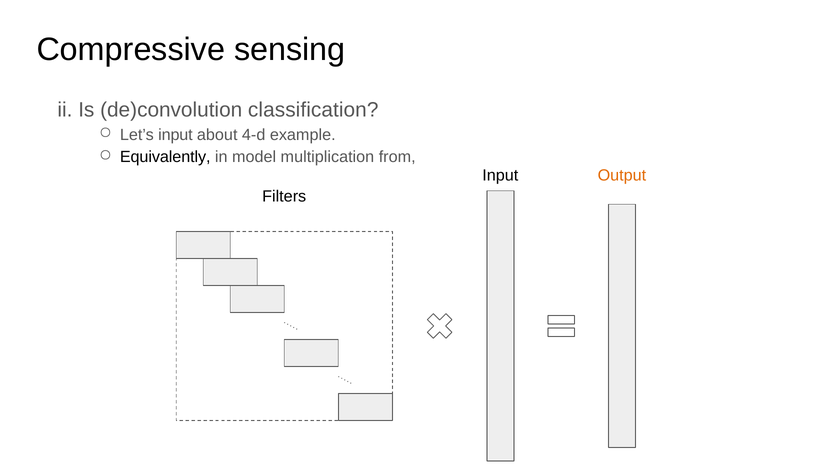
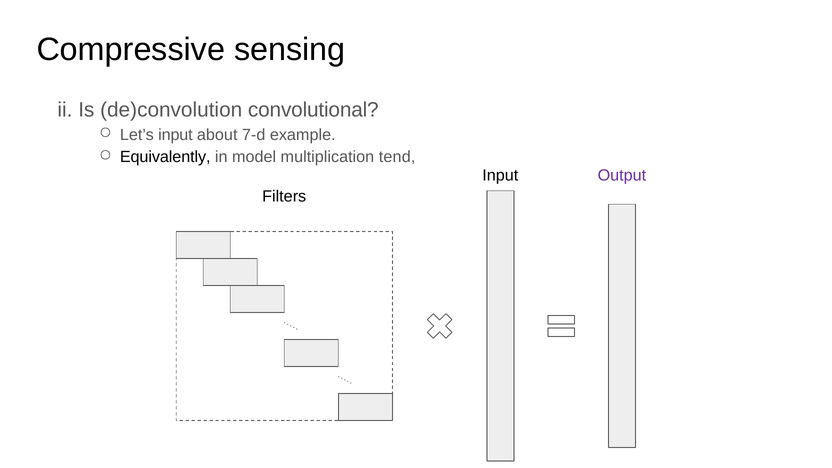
classification: classification -> convolutional (313, 110)
4-d: 4-d -> 7-d (254, 135)
from: from -> tend (397, 157)
Output colour: orange -> purple (622, 176)
